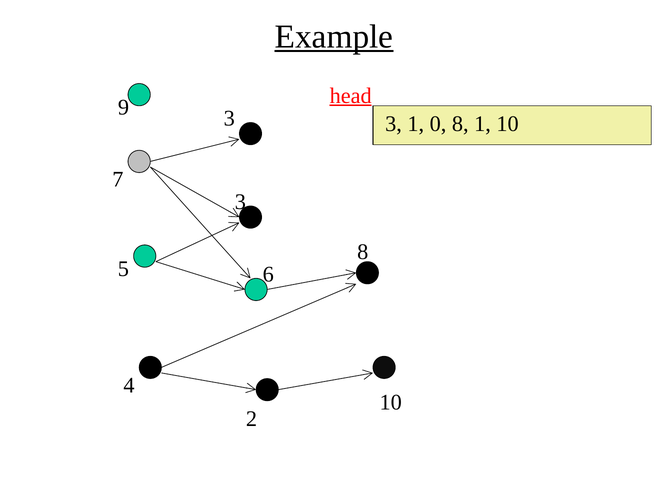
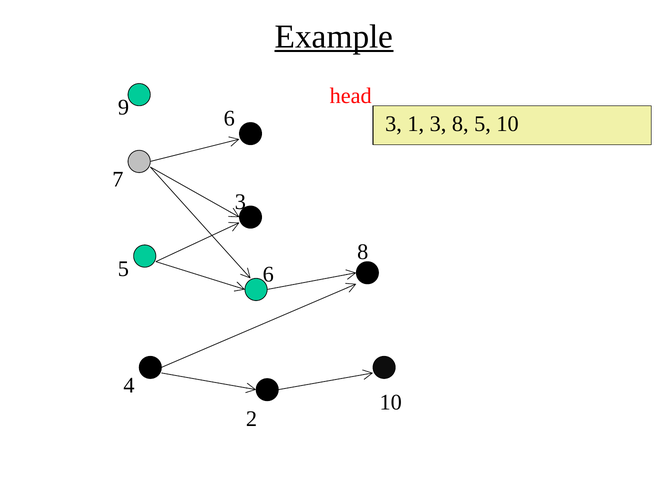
head underline: present -> none (351, 96)
9 3: 3 -> 6 (229, 118)
1 0: 0 -> 3 (438, 124)
8 1: 1 -> 5 (483, 124)
